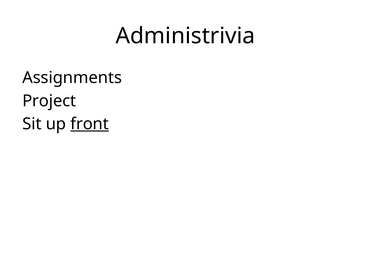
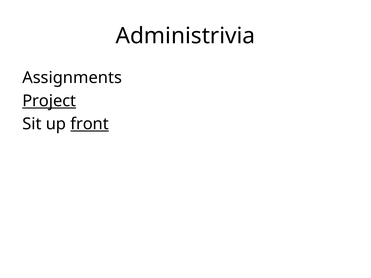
Project underline: none -> present (49, 101)
